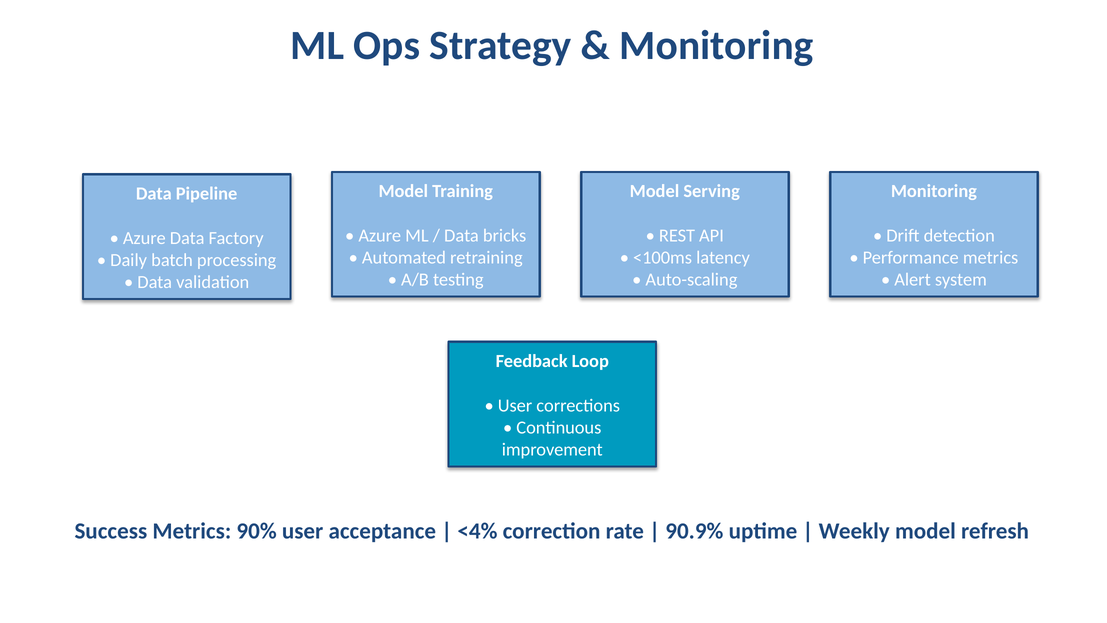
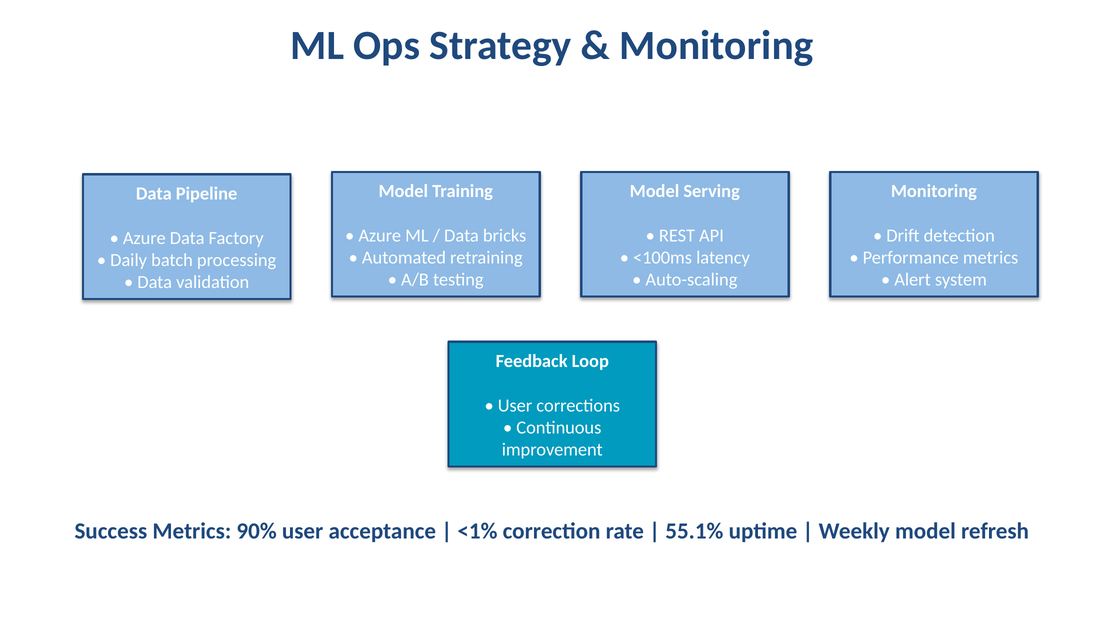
<4%: <4% -> <1% (477, 531)
90.9%: 90.9% -> 55.1% (694, 531)
